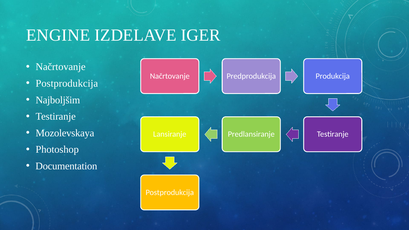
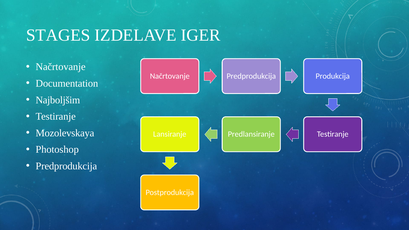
ENGINE: ENGINE -> STAGES (58, 35)
Postprodukcija: Postprodukcija -> Documentation (67, 84)
Documentation: Documentation -> Predprodukcija (66, 166)
